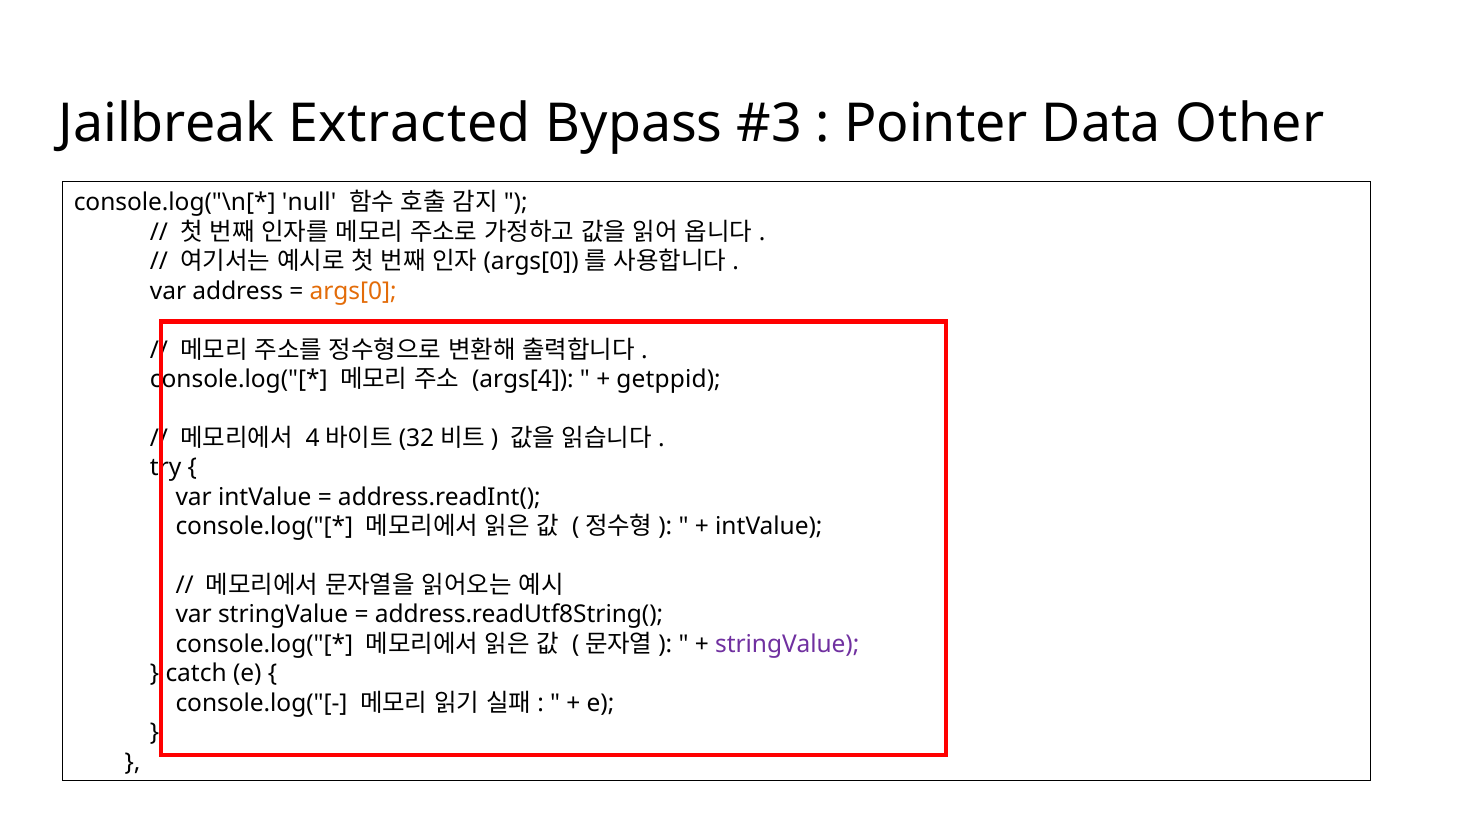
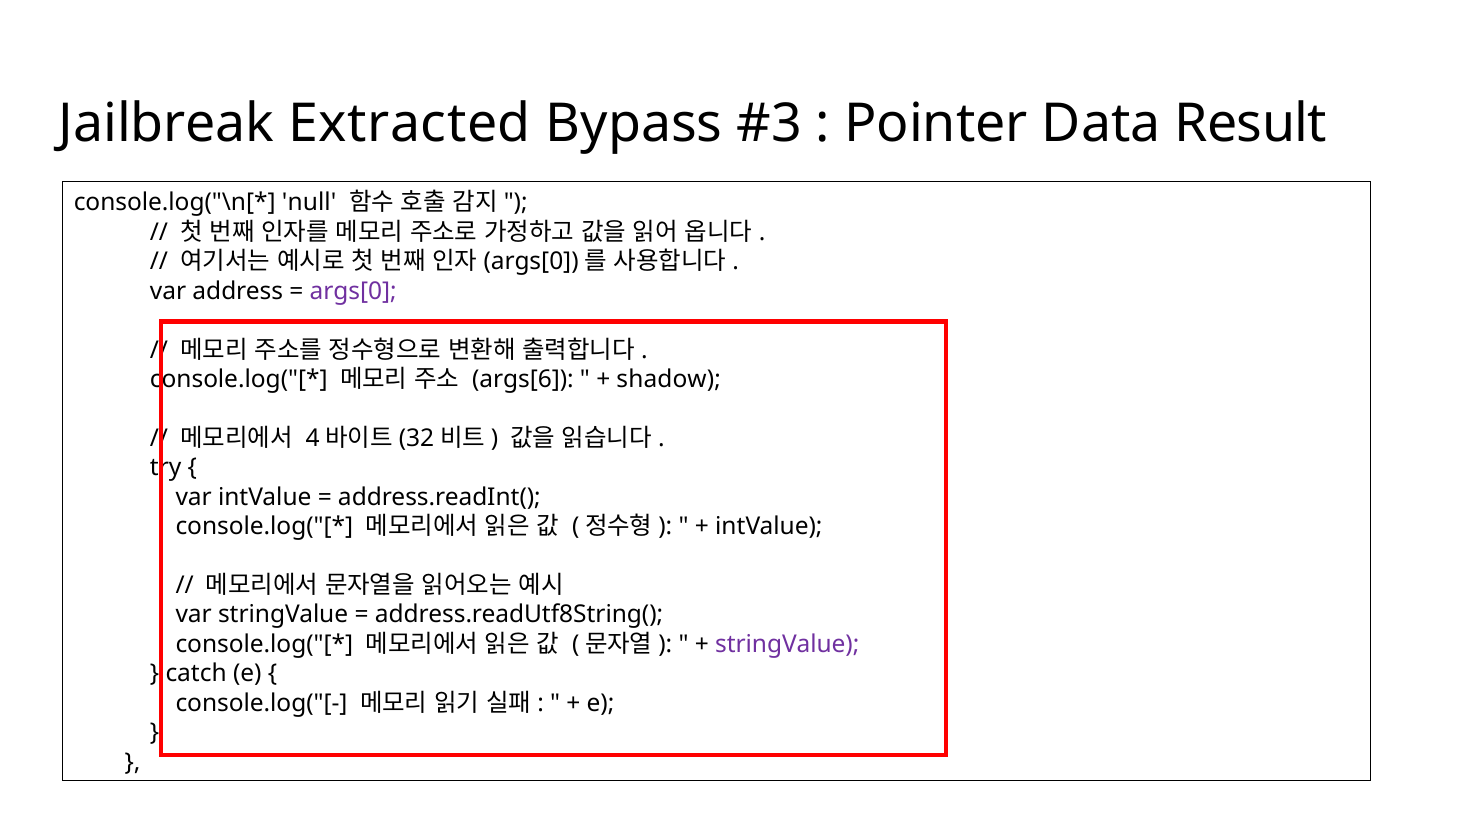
Other: Other -> Result (1251, 124)
args[0 colour: orange -> purple (353, 291)
args[4: args[4 -> args[6 (523, 379)
getppid: getppid -> shadow (669, 379)
